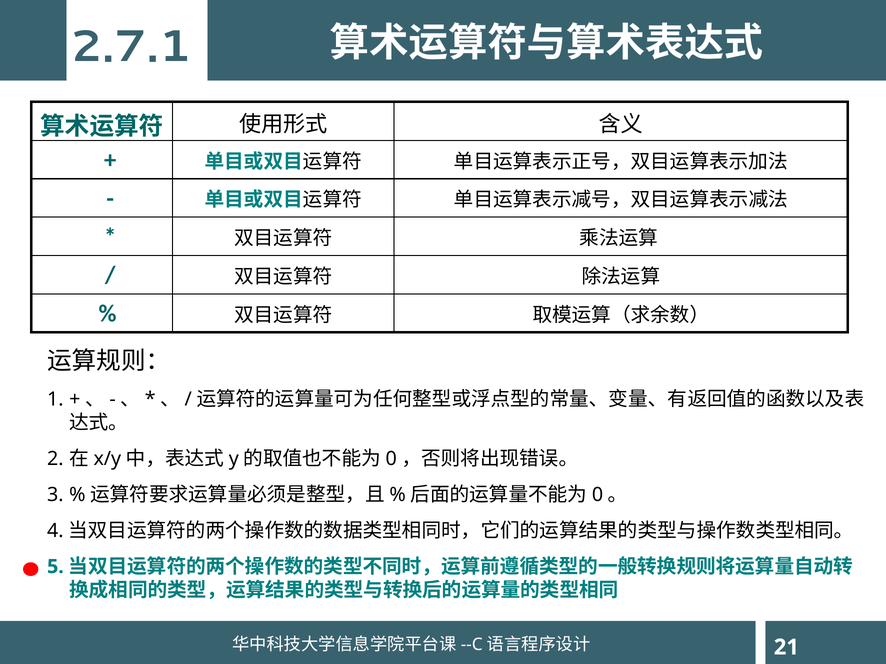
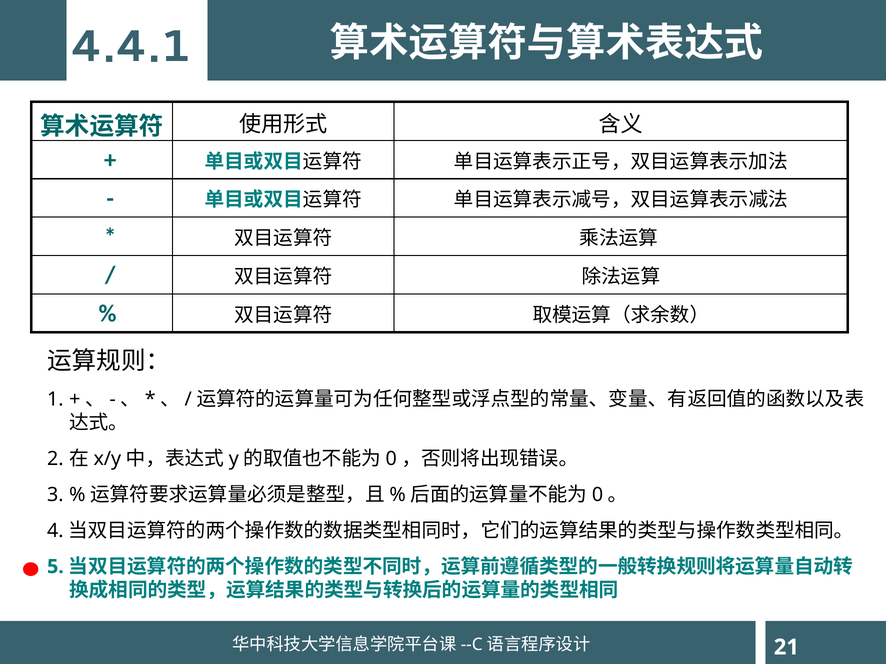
2.7.1: 2.7.1 -> 4.4.1 (131, 47)
